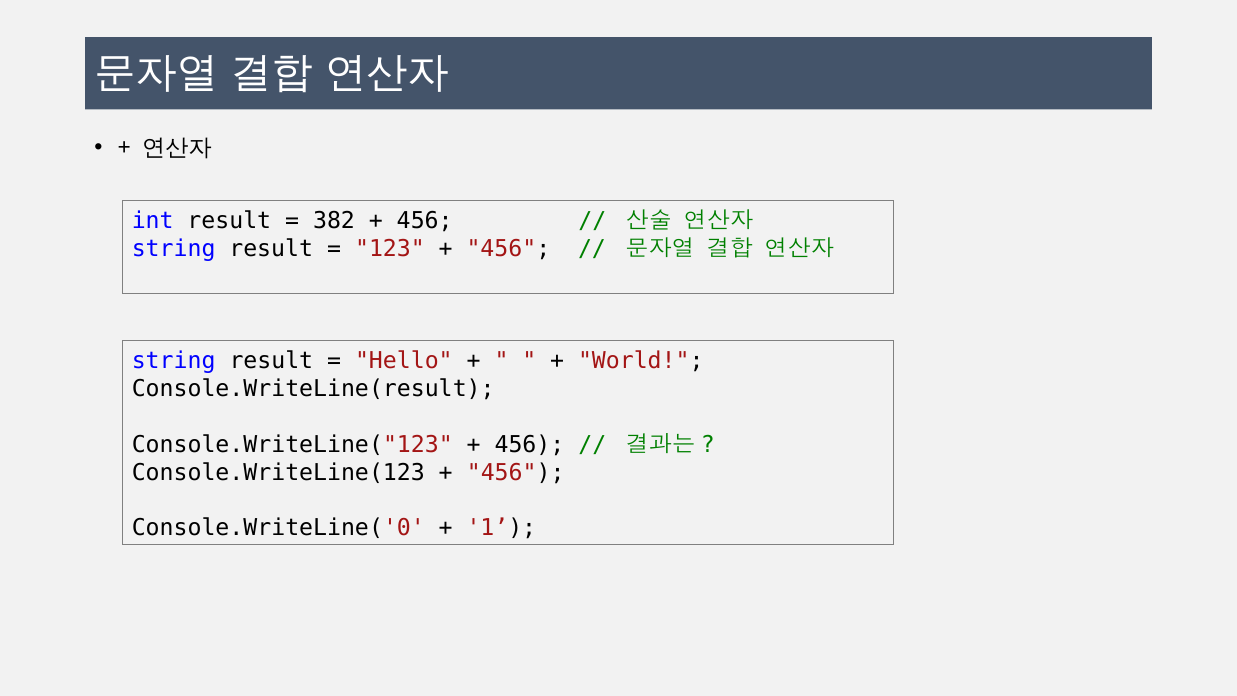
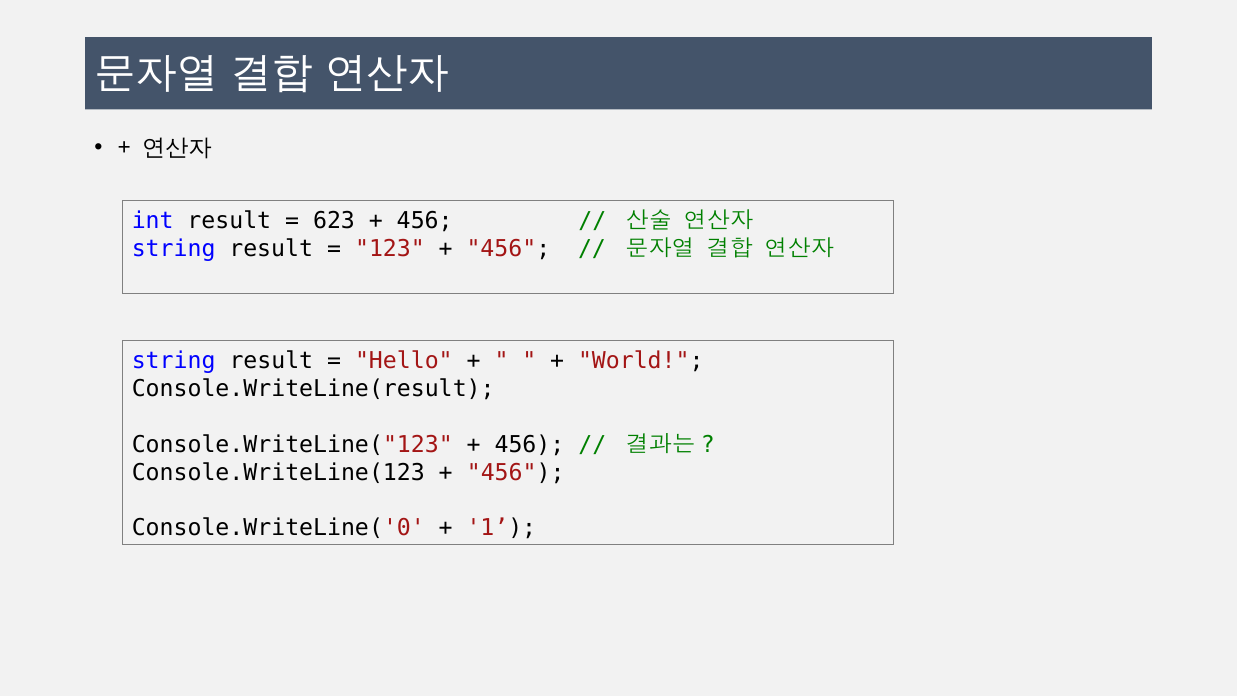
382: 382 -> 623 (334, 221)
